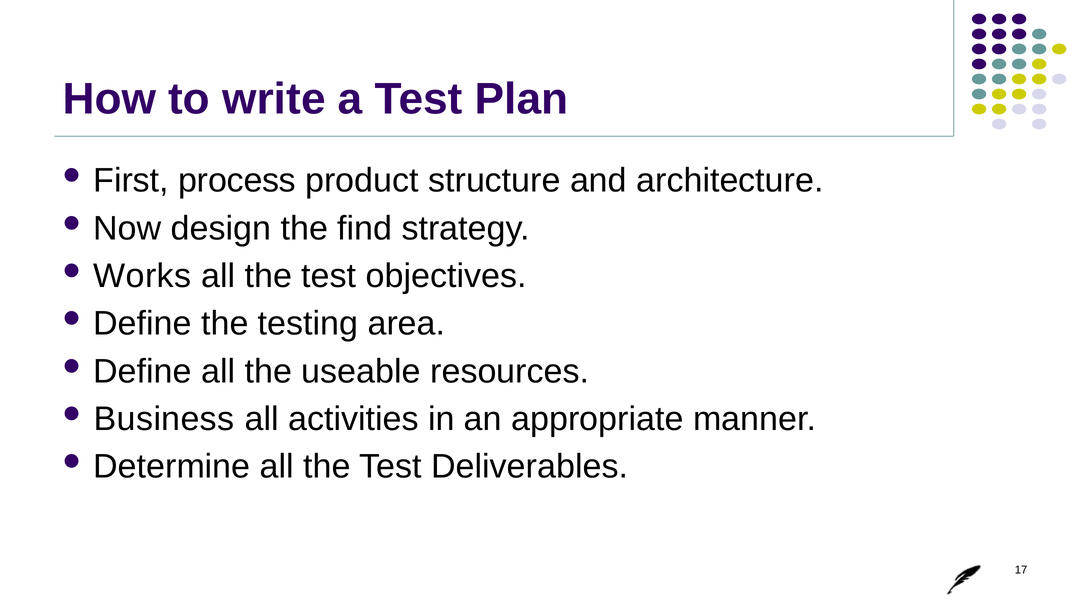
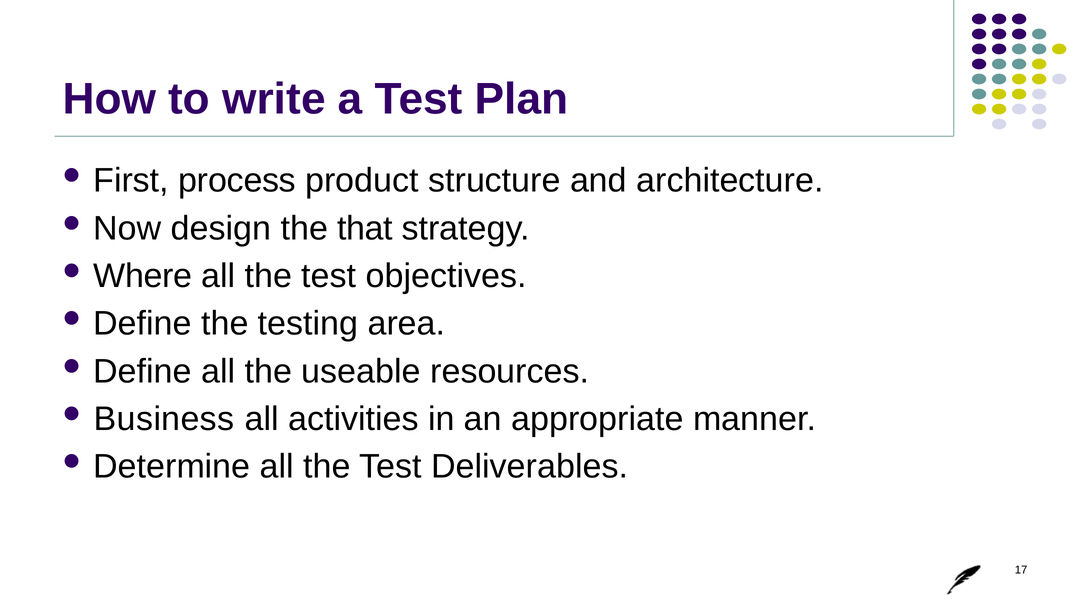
find: find -> that (365, 228)
Works: Works -> Where (143, 276)
